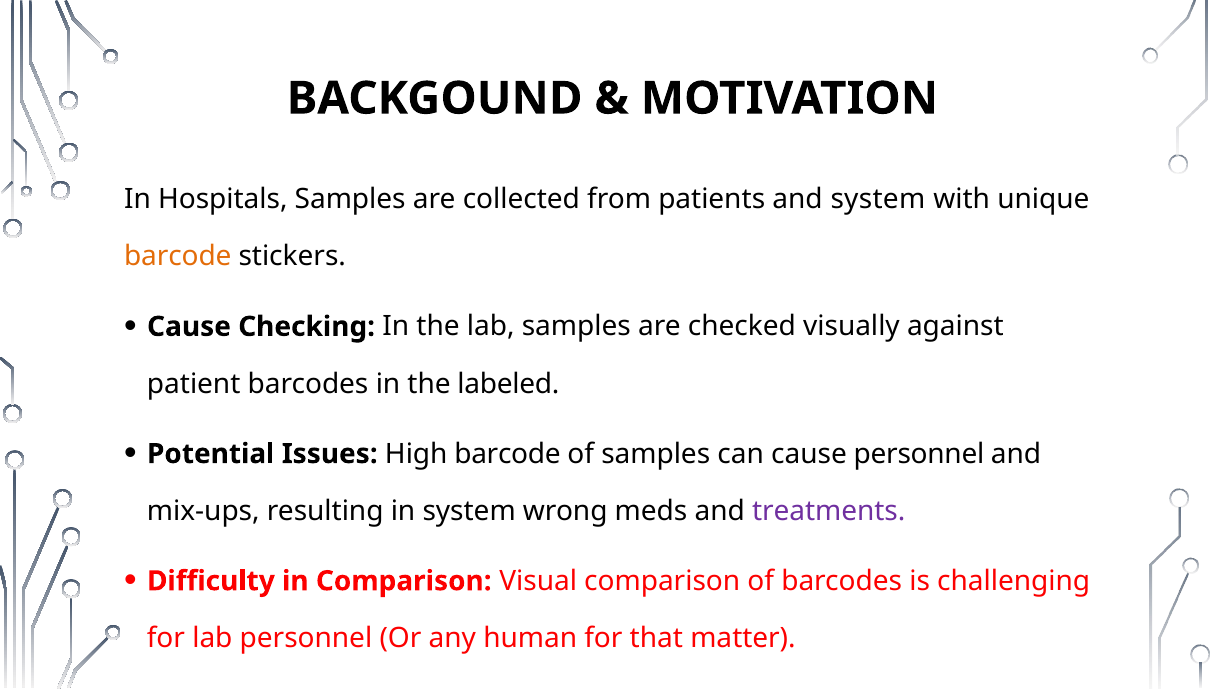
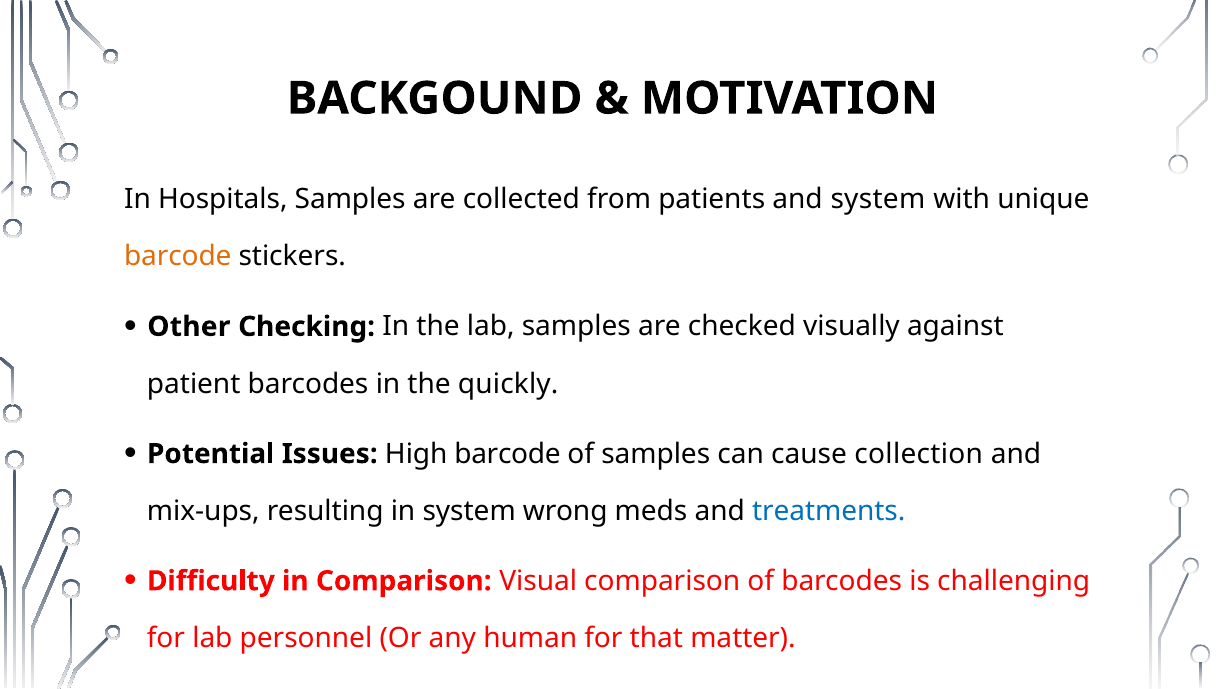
Cause: Cause -> Other (189, 327)
labeled: labeled -> quickly (508, 384)
cause personnel: personnel -> collection (919, 454)
treatments colour: purple -> blue (829, 511)
